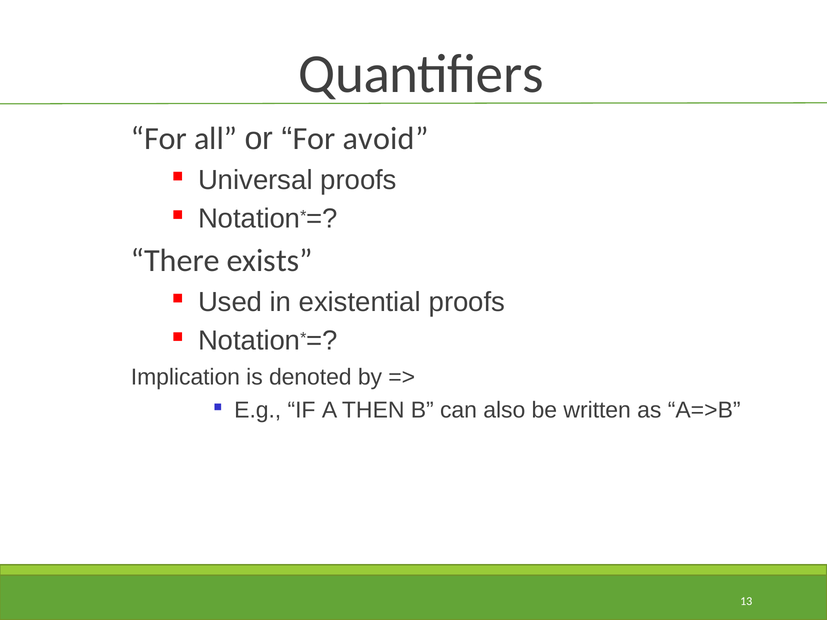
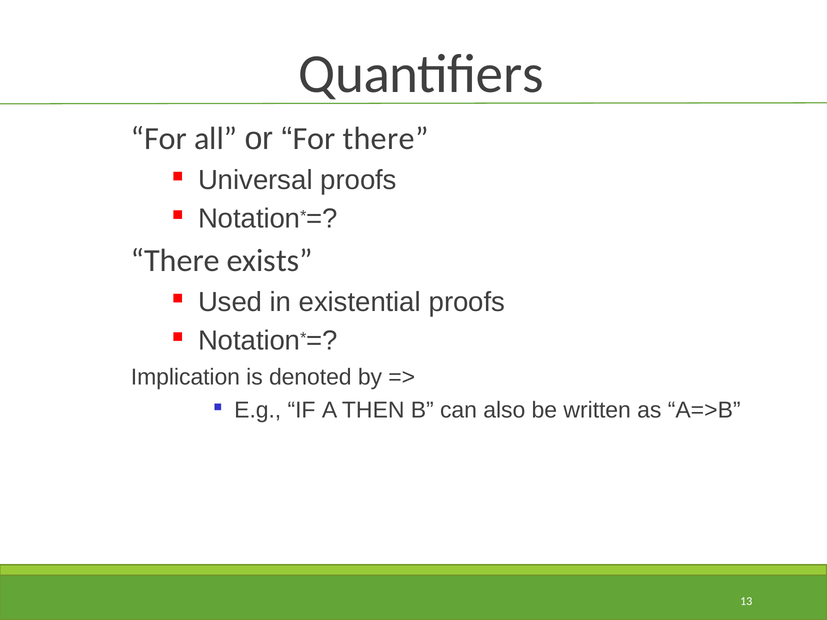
For avoid: avoid -> there (386, 139)
